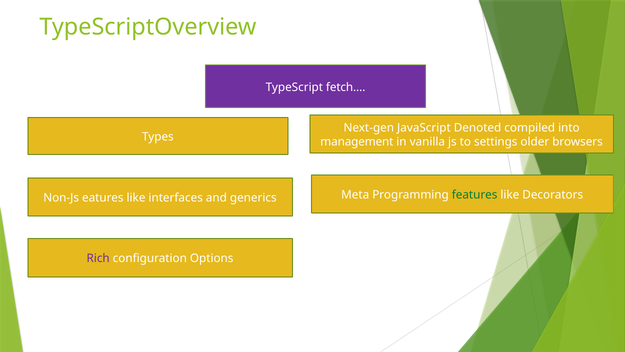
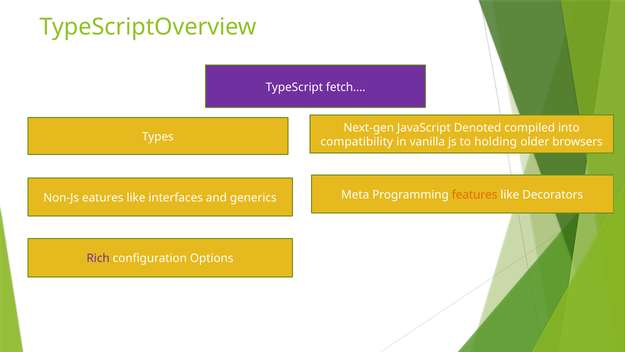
management: management -> compatibility (357, 142)
settings: settings -> holding (496, 142)
features colour: green -> orange (475, 195)
